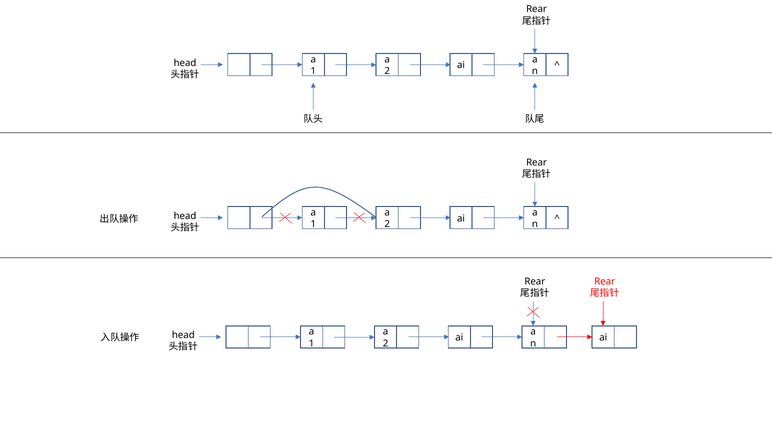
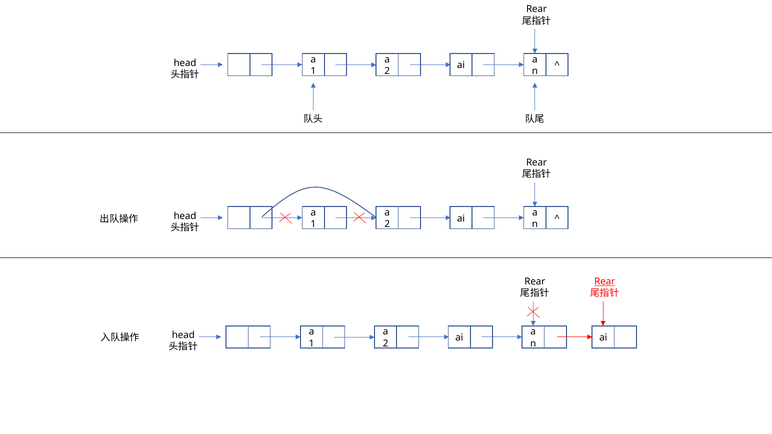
Rear underline: none -> present (605, 282)
